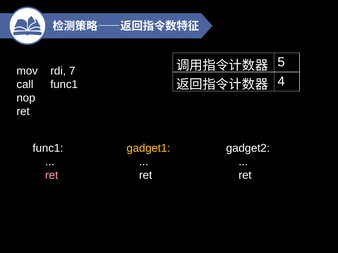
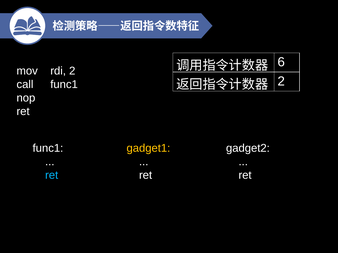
5: 5 -> 6 (281, 62)
rdi 7: 7 -> 2 (72, 71)
4: 4 -> 2 (281, 81)
ret colour: pink -> light blue (52, 176)
